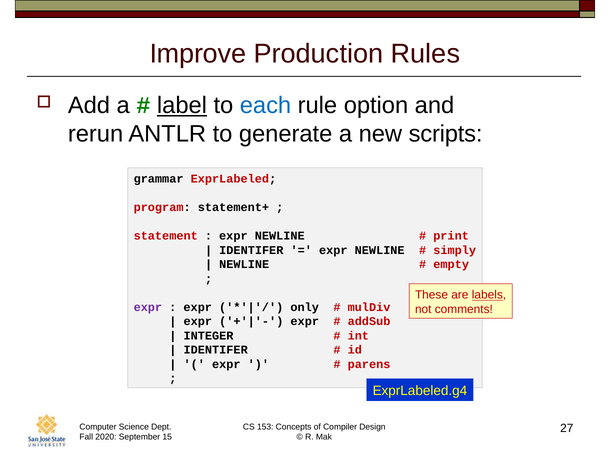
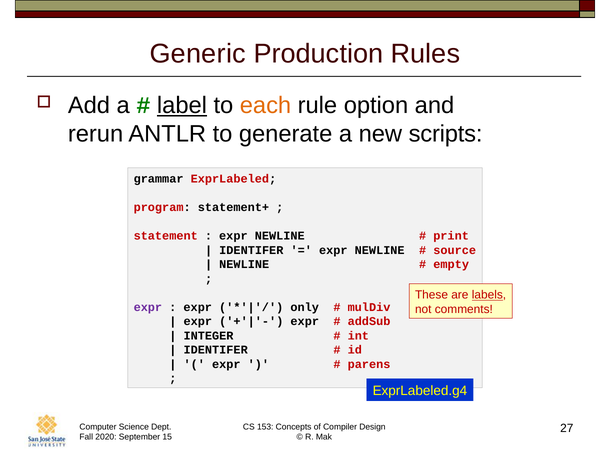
Improve: Improve -> Generic (198, 54)
each colour: blue -> orange (265, 105)
simply: simply -> source (455, 250)
